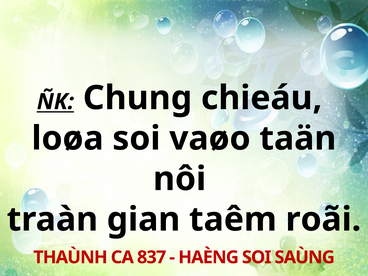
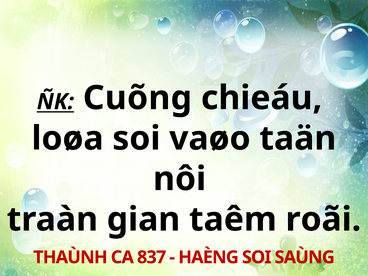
Chung: Chung -> Cuõng (137, 98)
